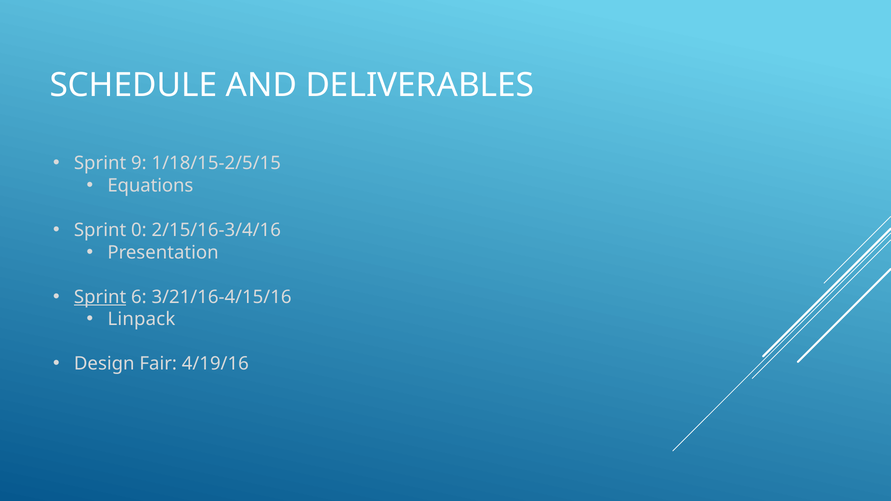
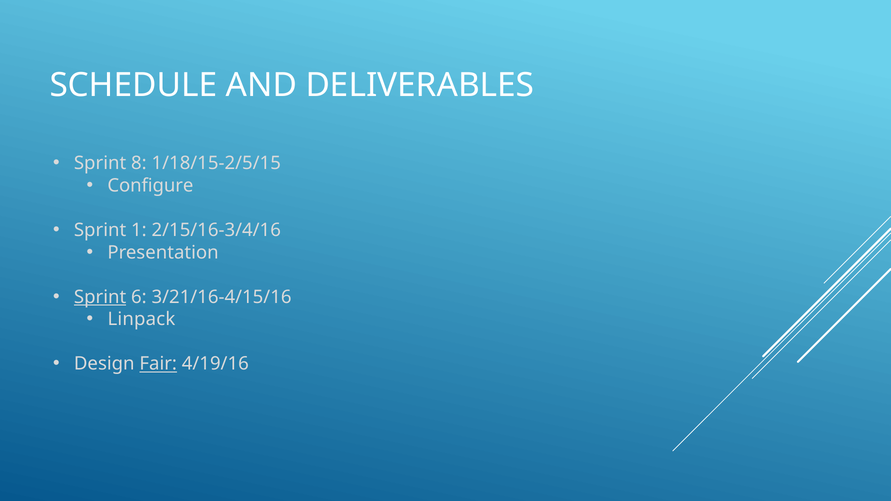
9: 9 -> 8 (139, 163)
Equations: Equations -> Configure (150, 186)
0: 0 -> 1 (139, 230)
Fair underline: none -> present (158, 364)
